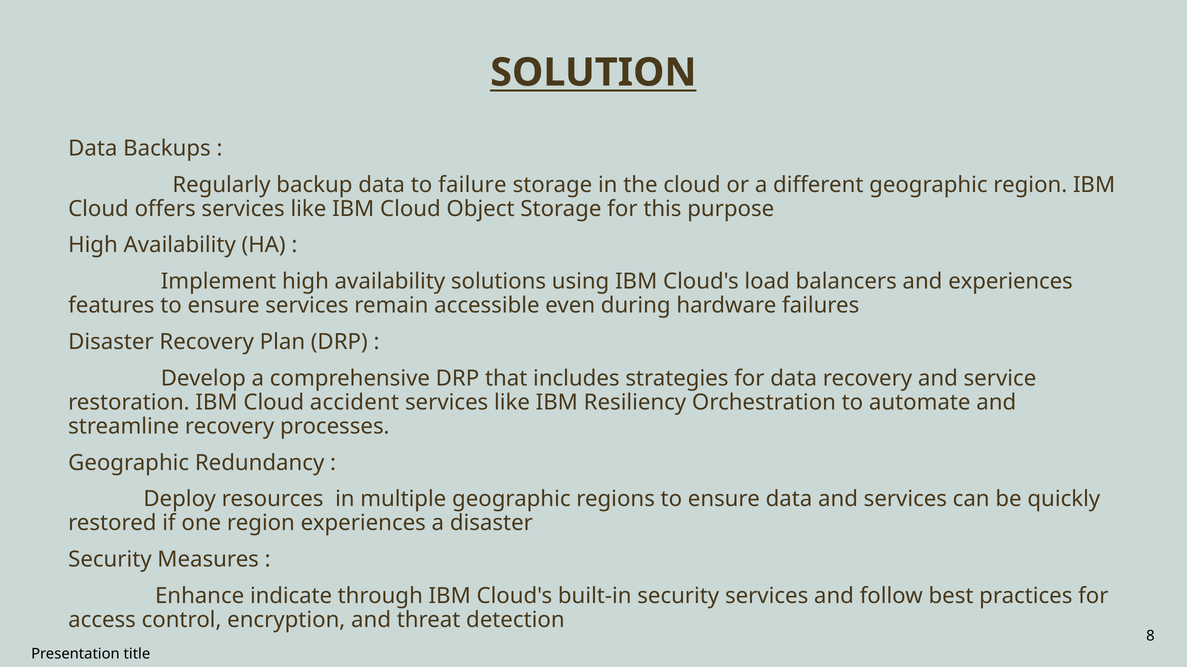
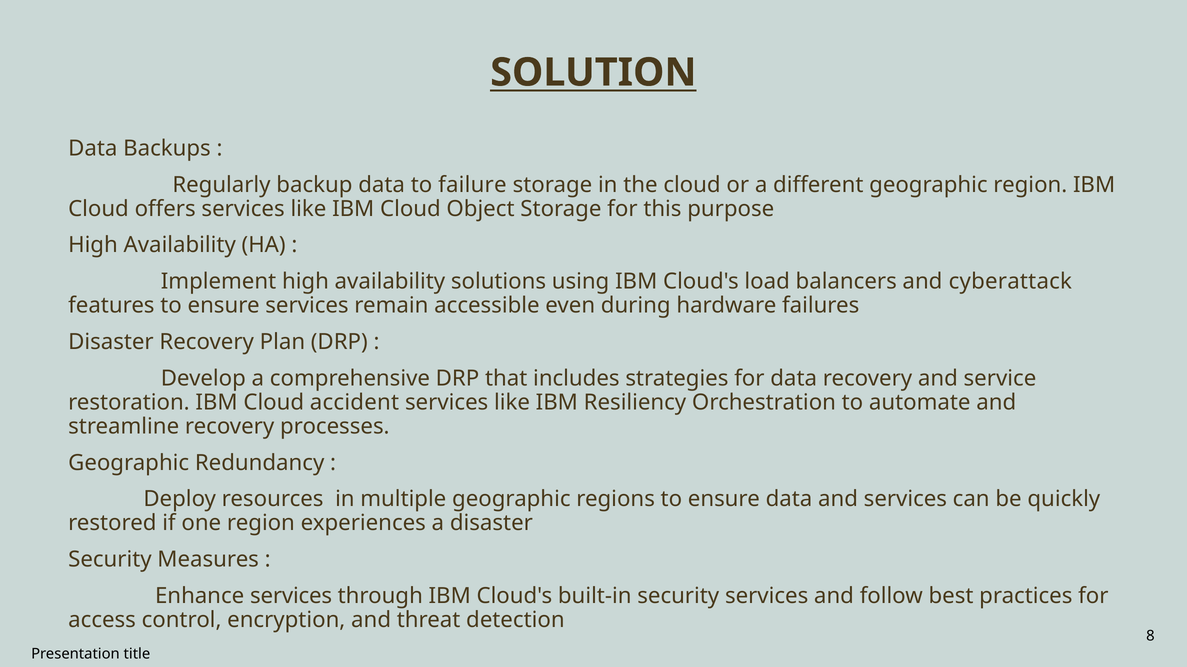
and experiences: experiences -> cyberattack (1010, 282)
Enhance indicate: indicate -> services (291, 596)
